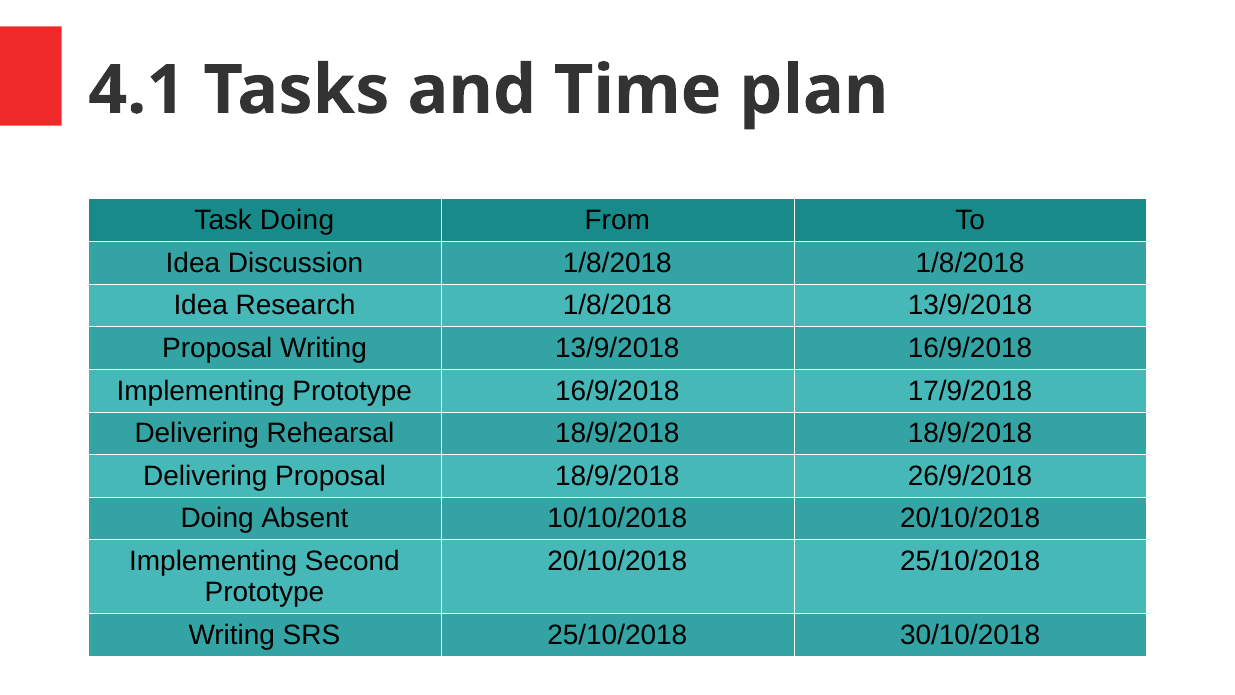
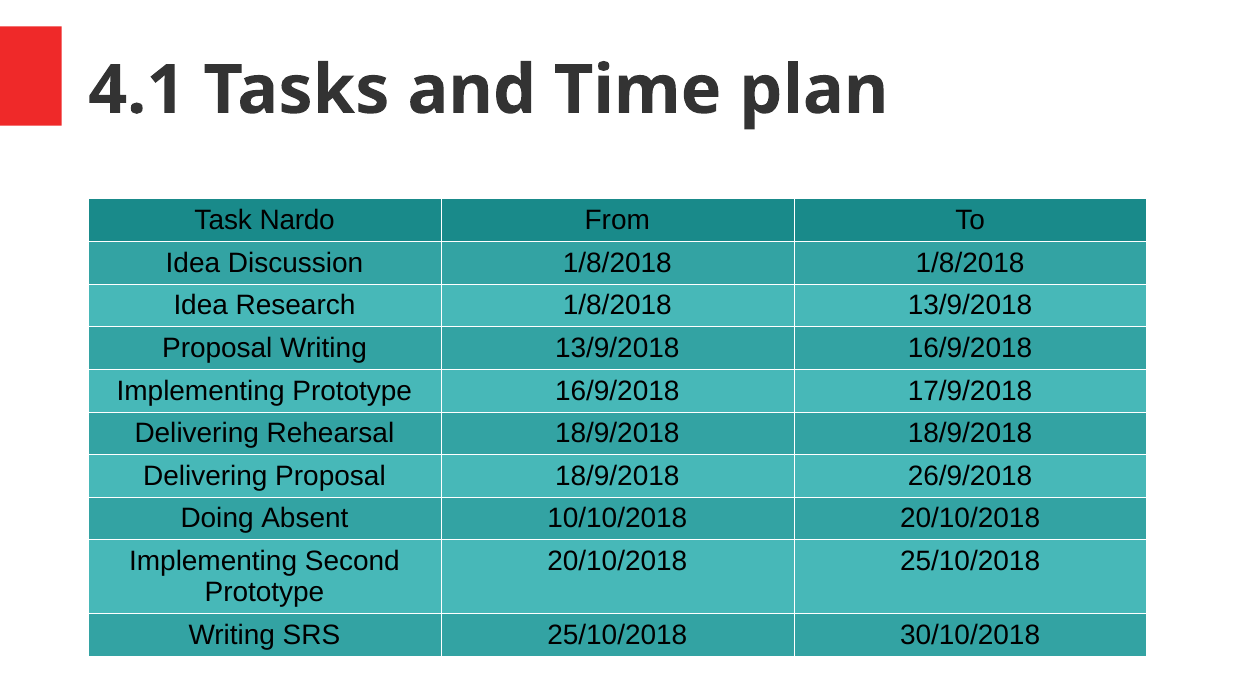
Task Doing: Doing -> Nardo (297, 220)
